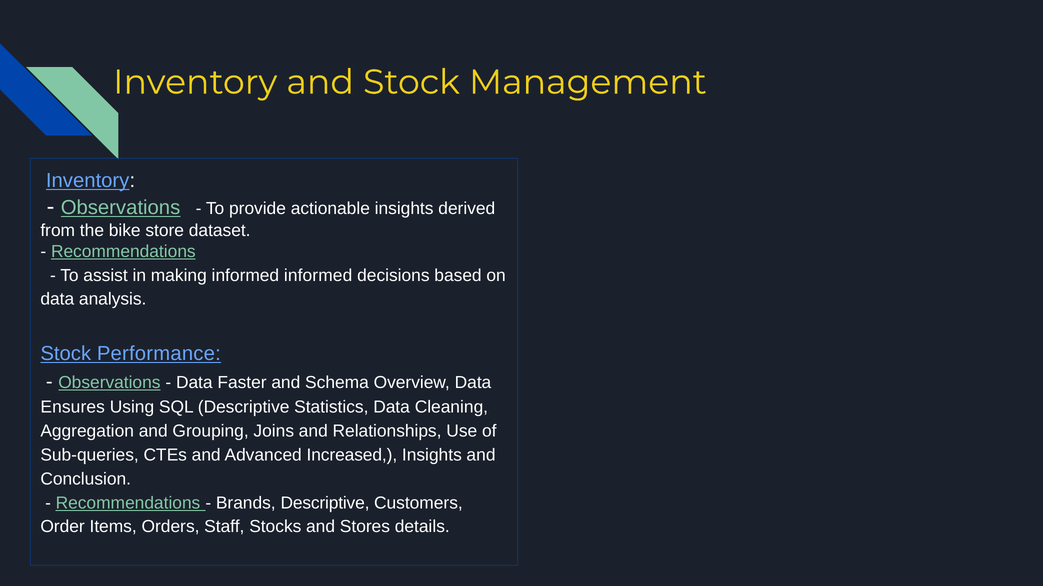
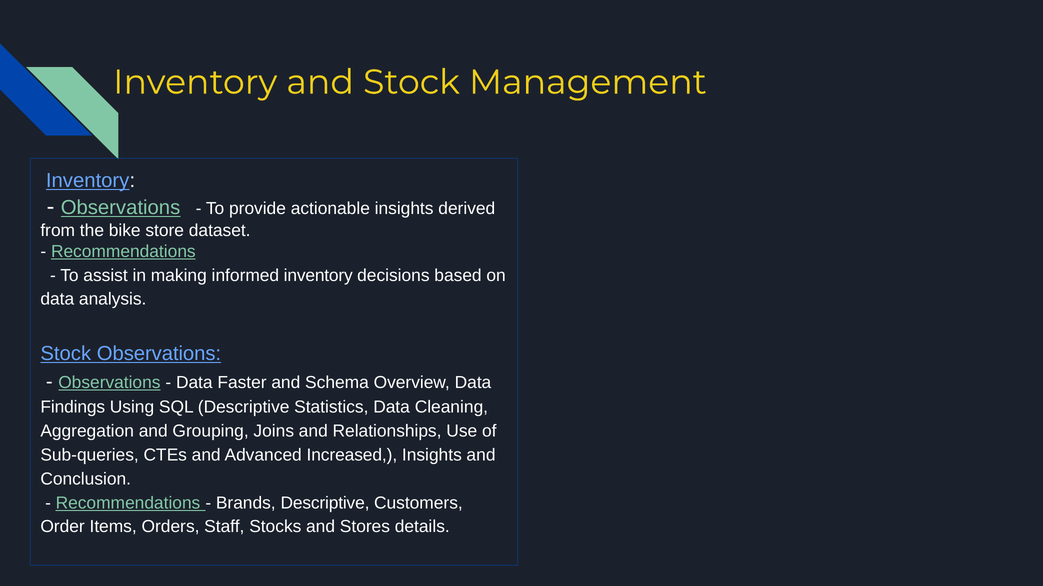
informed informed: informed -> inventory (318, 276)
Stock Performance: Performance -> Observations (159, 354)
Ensures: Ensures -> Findings (73, 407)
